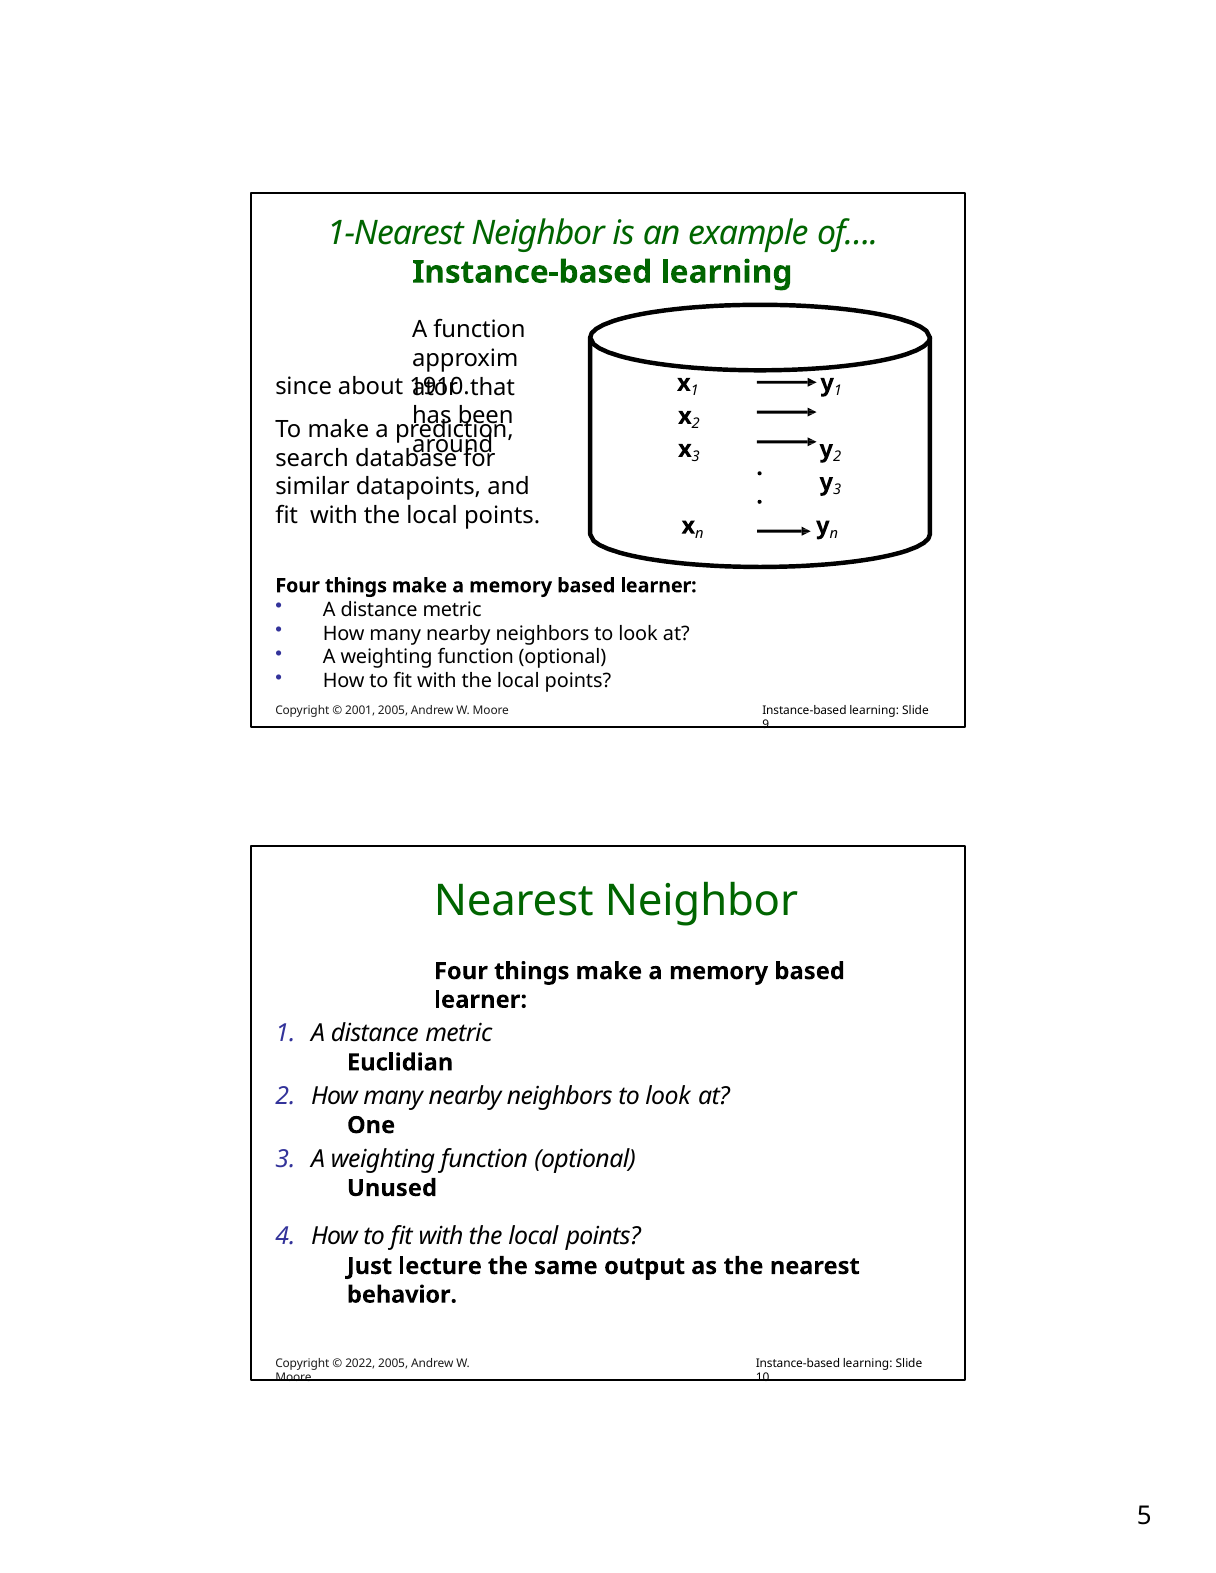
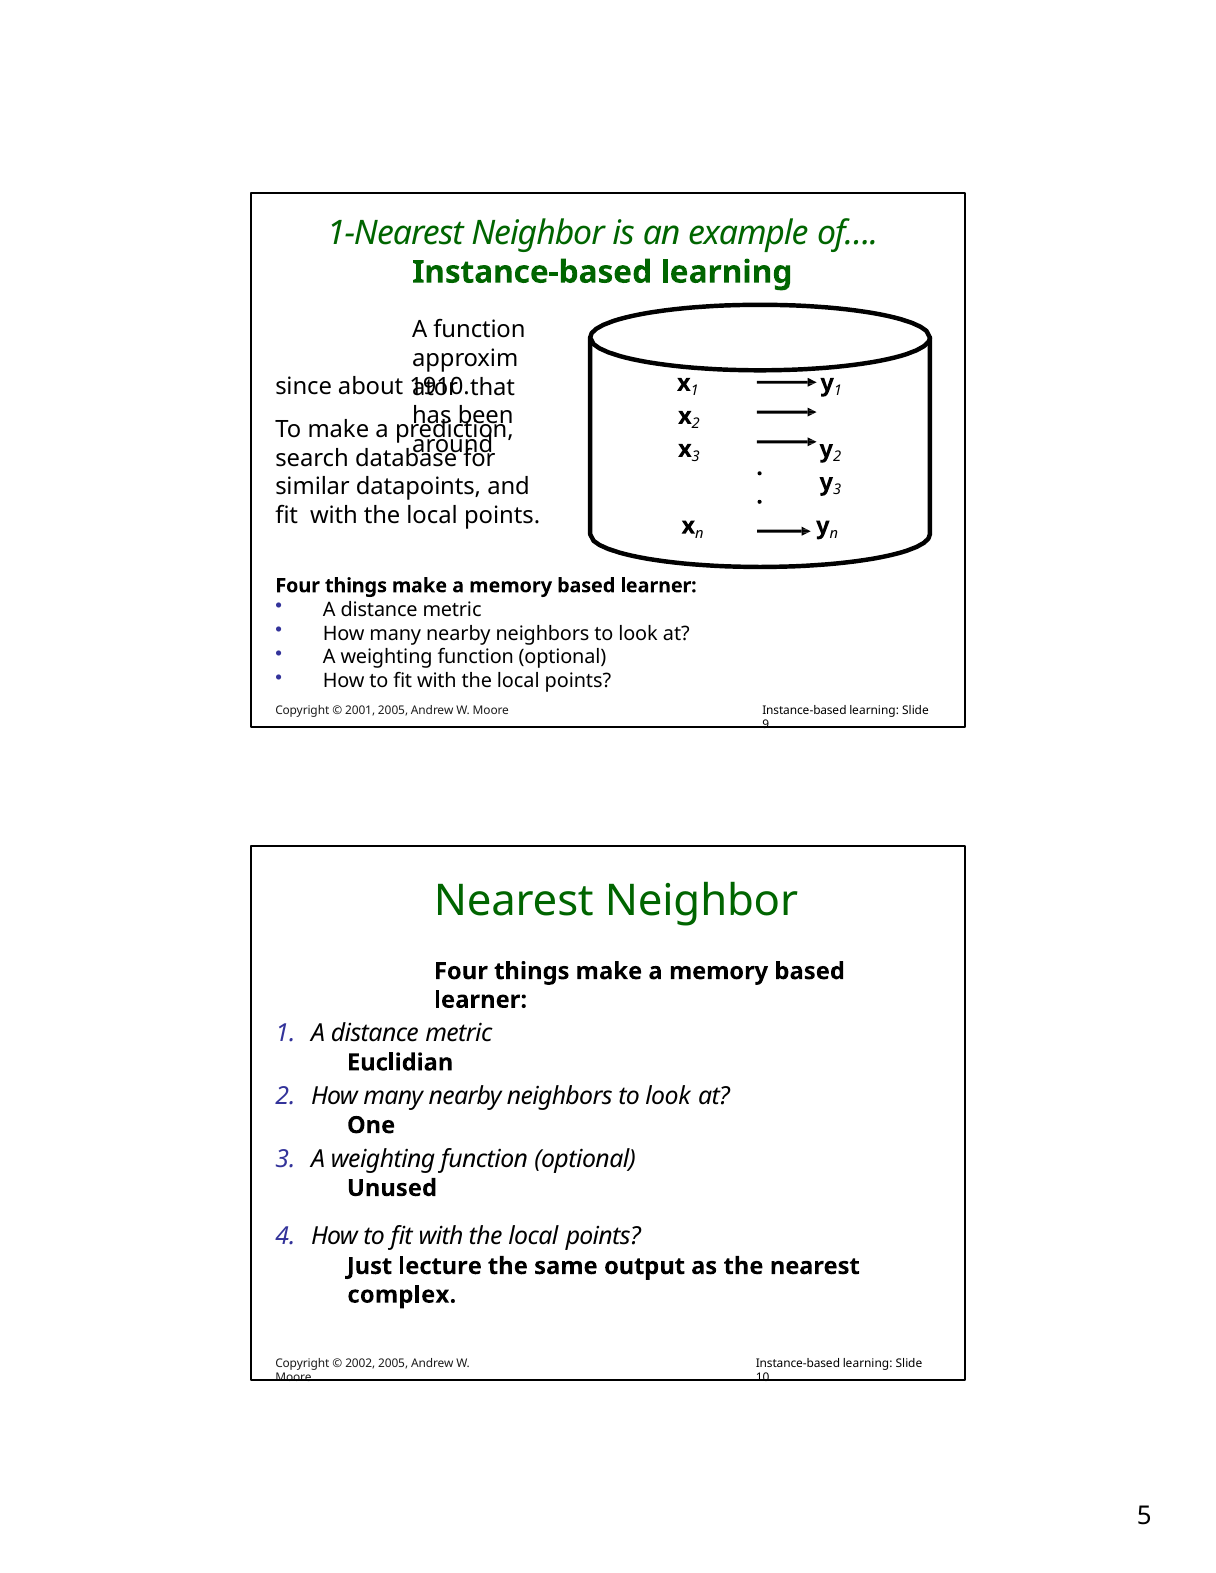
behavior: behavior -> complex (402, 1295)
2022: 2022 -> 2002 (360, 1364)
